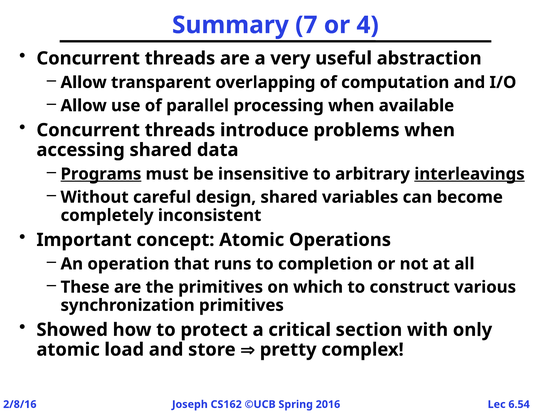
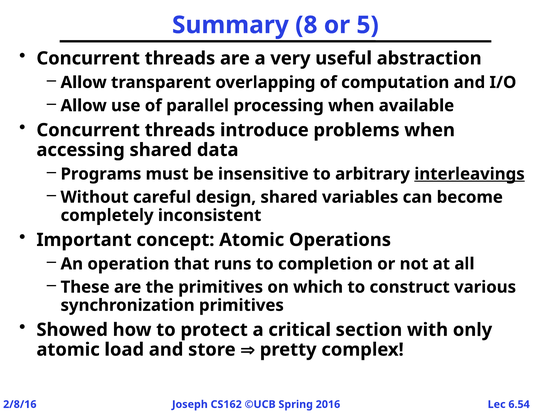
7: 7 -> 8 (306, 25)
4: 4 -> 5 (368, 25)
Programs underline: present -> none (101, 174)
